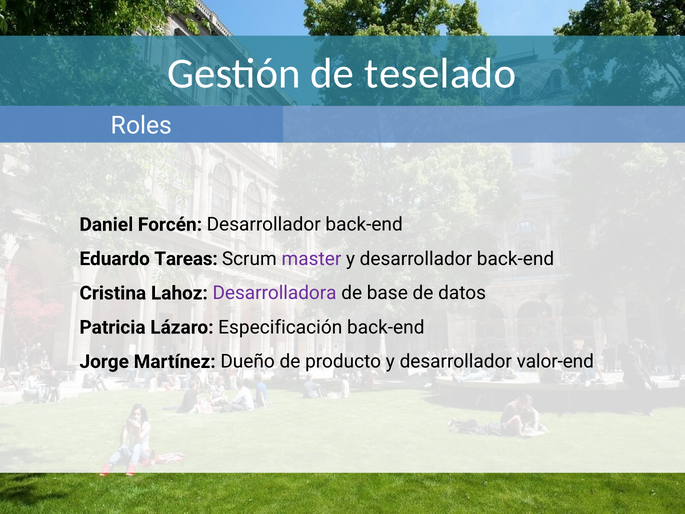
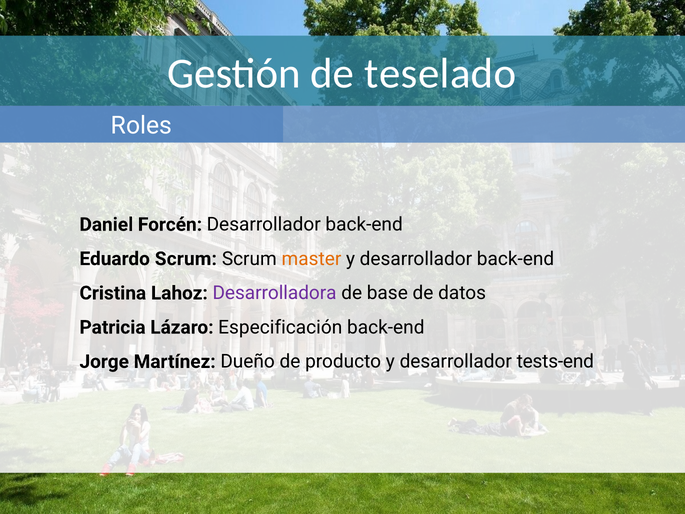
Eduardo Tareas: Tareas -> Scrum (186, 259)
master colour: purple -> orange (311, 259)
valor-end: valor-end -> tests-end (555, 361)
